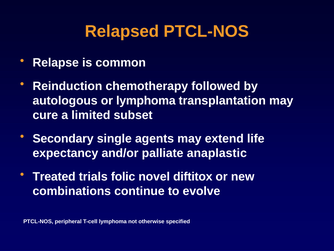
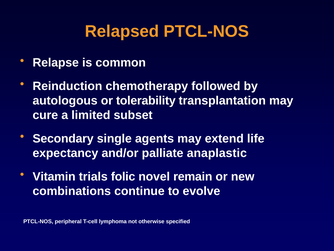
or lymphoma: lymphoma -> tolerability (146, 100)
Treated: Treated -> Vitamin (54, 176)
diftitox: diftitox -> remain (193, 176)
